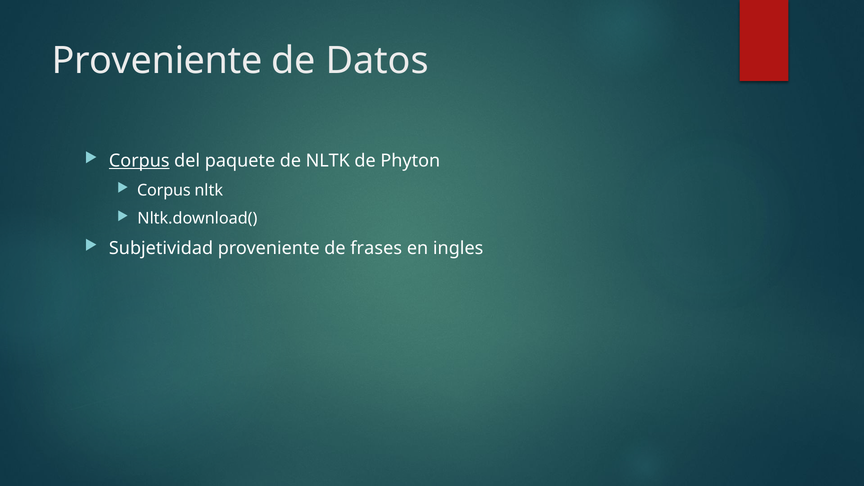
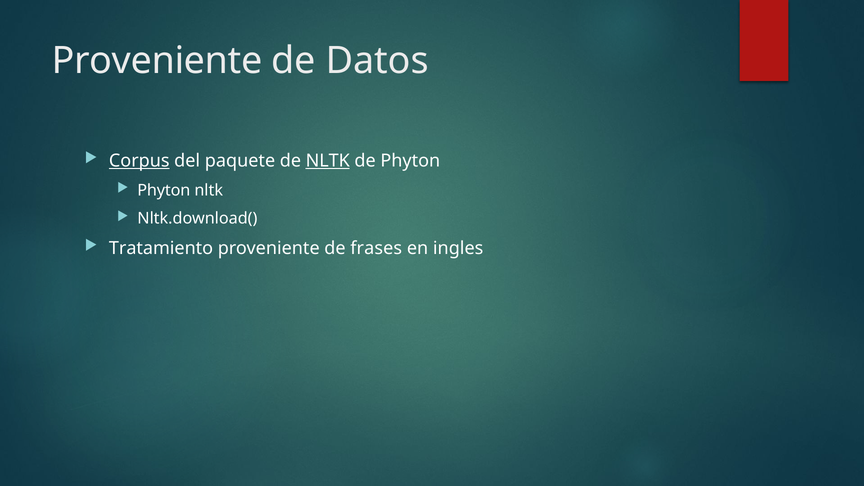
NLTK underline: none -> present (328, 161)
Corpus: Corpus -> Phyton (164, 190)
Subjetividad: Subjetividad -> Tratamiento (161, 248)
